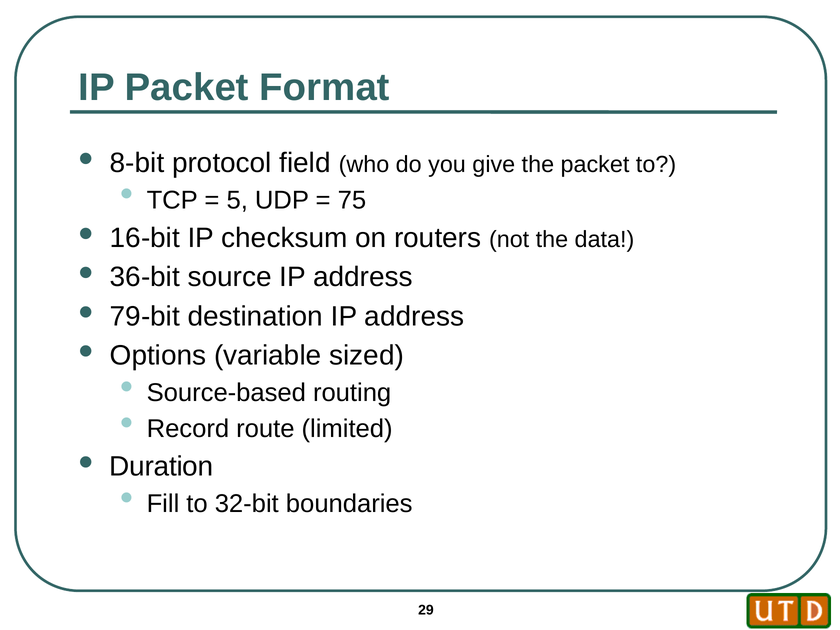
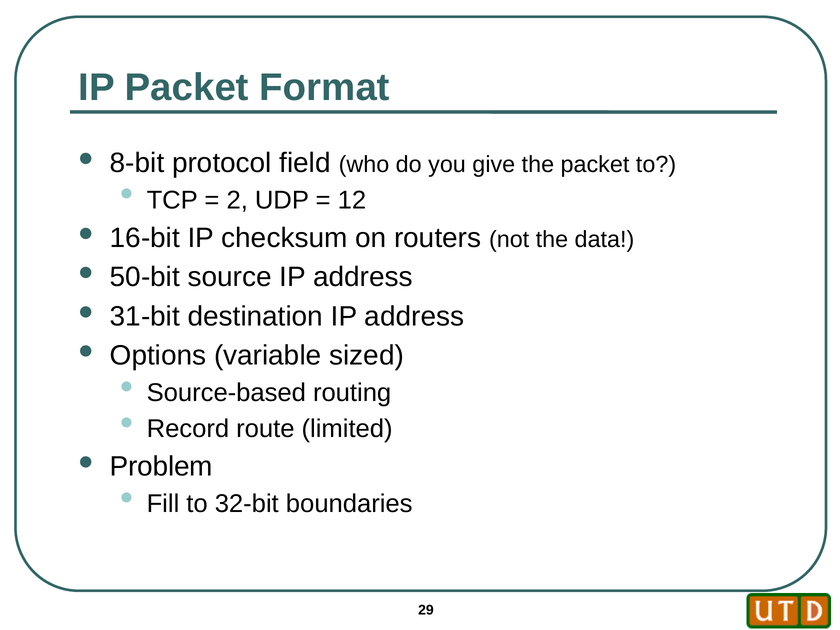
5: 5 -> 2 (237, 200)
75: 75 -> 12 (352, 200)
36-bit: 36-bit -> 50-bit (145, 277)
79-bit: 79-bit -> 31-bit (145, 316)
Duration: Duration -> Problem (161, 467)
